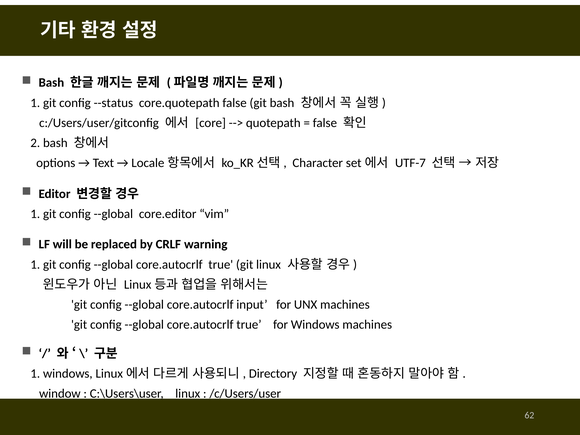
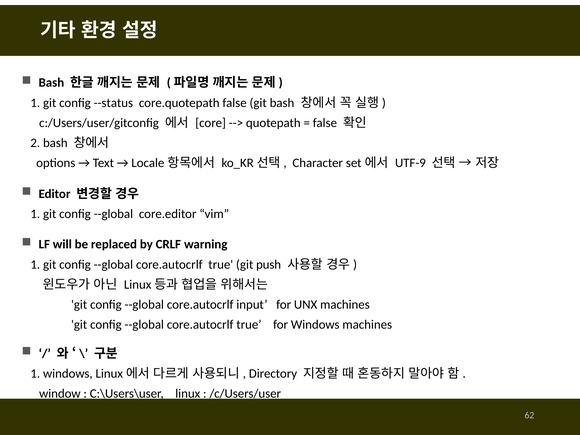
UTF-7: UTF-7 -> UTF-9 (410, 163)
git linux: linux -> push (269, 264)
